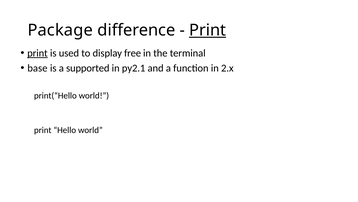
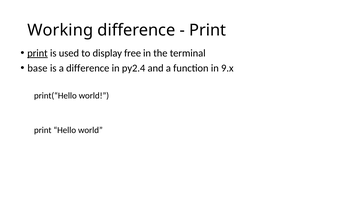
Package: Package -> Working (60, 30)
Print underline: present -> none (208, 30)
a supported: supported -> difference (88, 68)
py2.1: py2.1 -> py2.4 (134, 68)
2.x: 2.x -> 9.x (227, 68)
